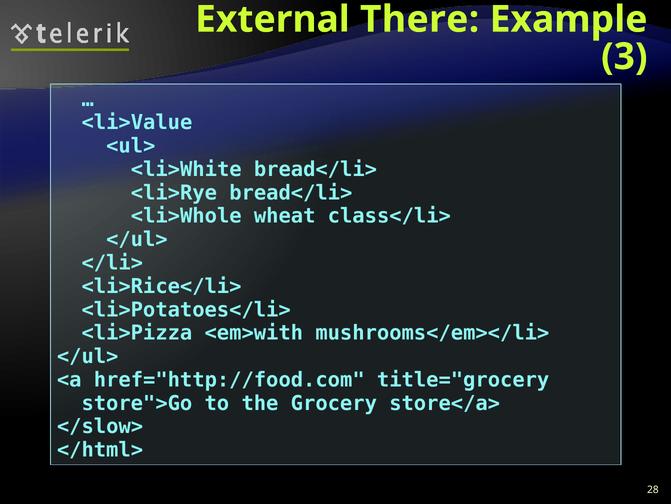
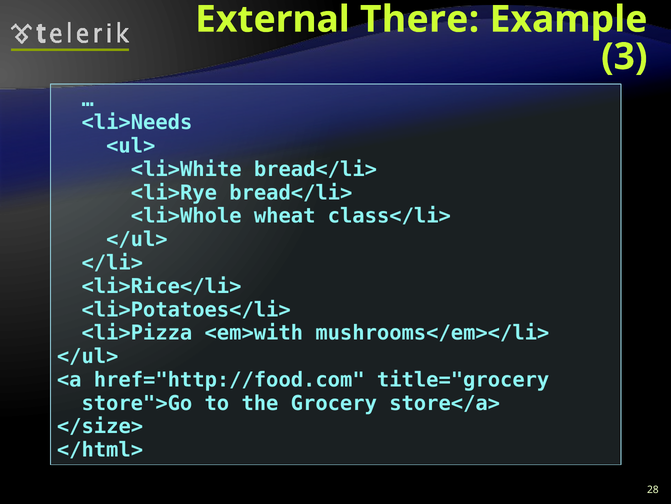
<li>Value: <li>Value -> <li>Needs (137, 122)
</slow>: </slow> -> </size> (100, 426)
